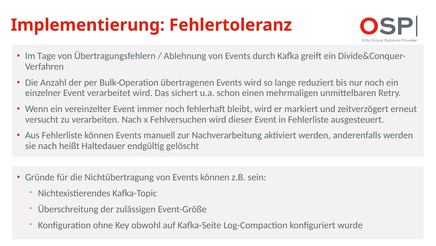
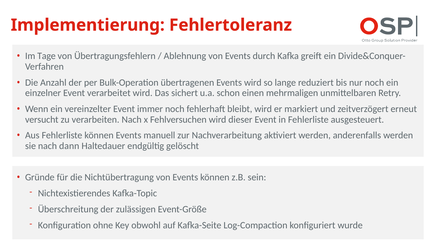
heißt: heißt -> dann (69, 145)
